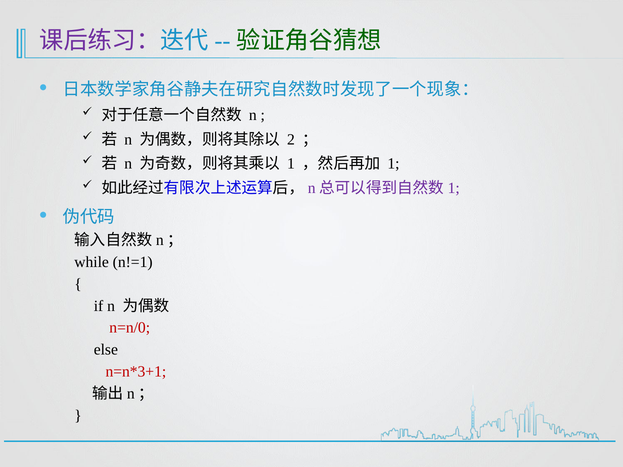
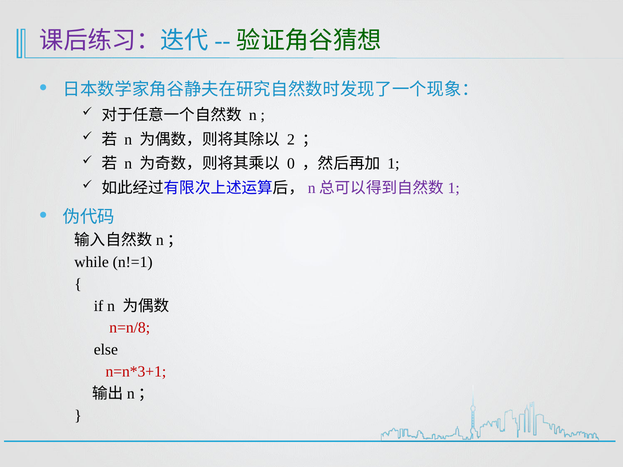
1: 1 -> 0 (291, 164)
n=n/0: n=n/0 -> n=n/8 (130, 328)
